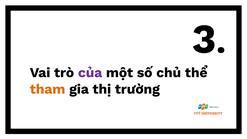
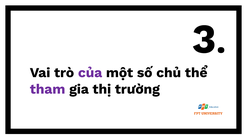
tham colour: orange -> purple (48, 89)
